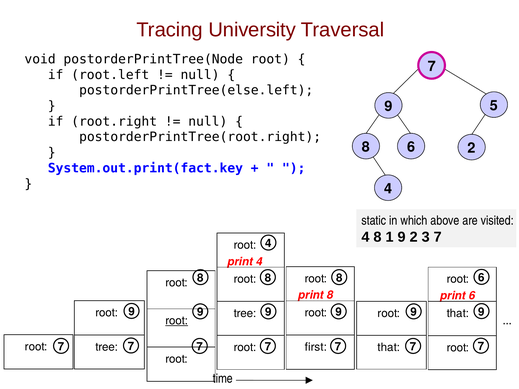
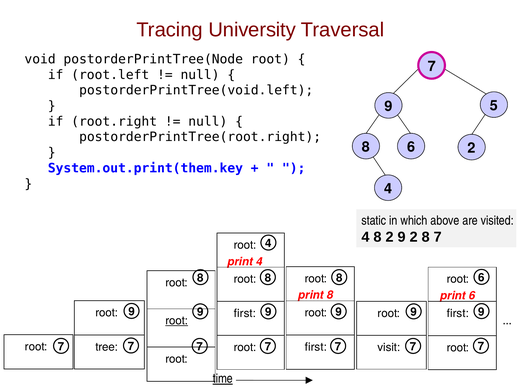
postorderPrintTree(else.left: postorderPrintTree(else.left -> postorderPrintTree(void.left (196, 90)
System.out.print(fact.key: System.out.print(fact.key -> System.out.print(them.key (145, 168)
8 1: 1 -> 2 (390, 237)
2 3: 3 -> 8 (426, 237)
tree: tree -> first (245, 314)
that: that -> first (458, 314)
that: that -> visit (389, 348)
time underline: none -> present (223, 379)
